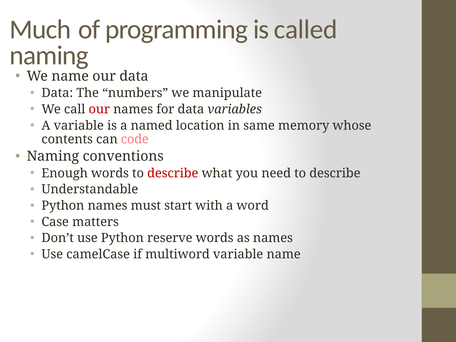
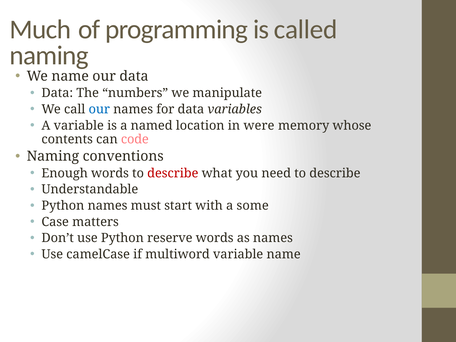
our colour: red -> blue (99, 109)
same: same -> were (259, 126)
word: word -> some (253, 206)
